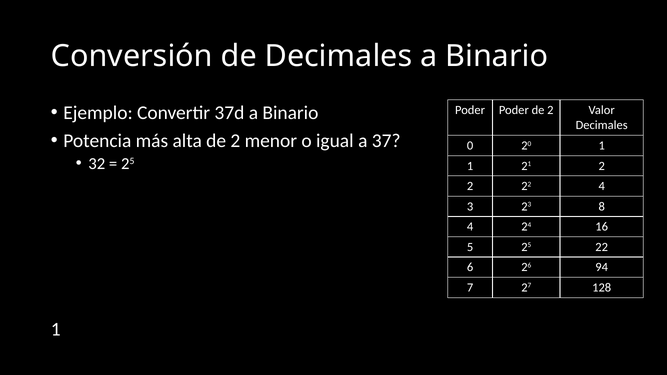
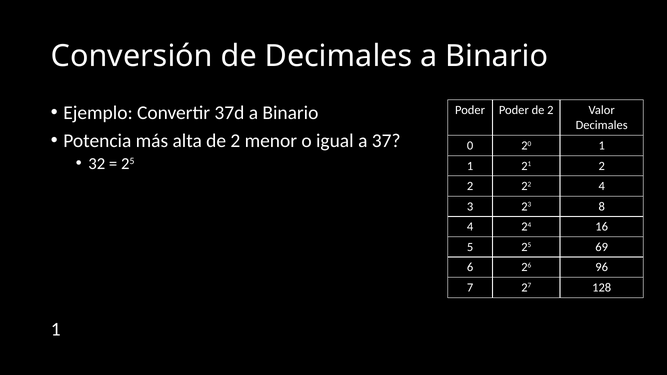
25 22: 22 -> 69 (602, 247)
94: 94 -> 96 (602, 267)
